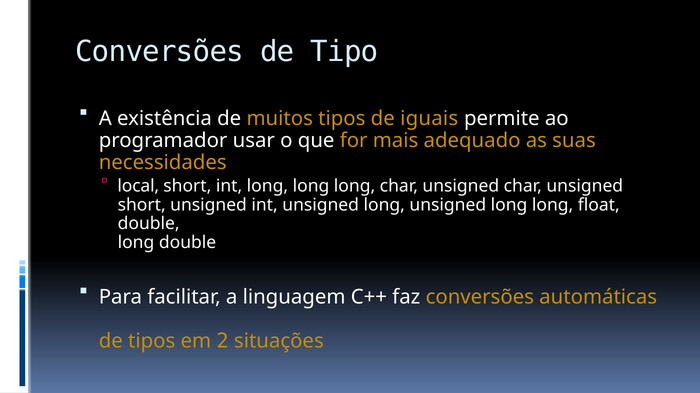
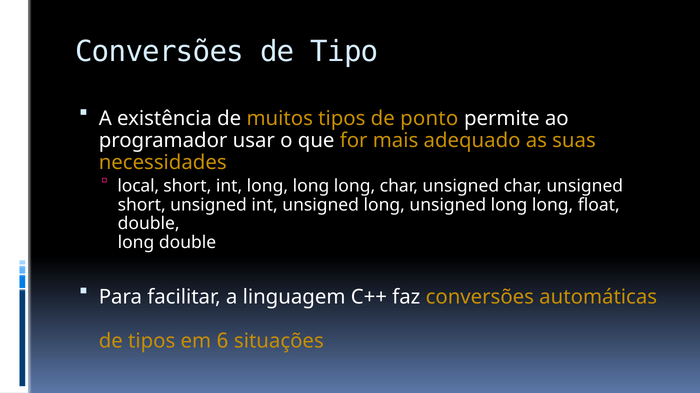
iguais: iguais -> ponto (429, 119)
2: 2 -> 6 (223, 342)
